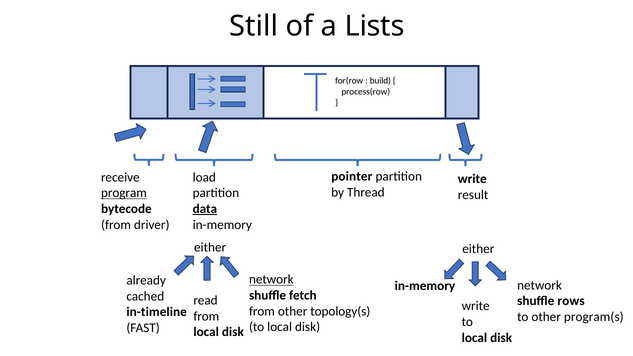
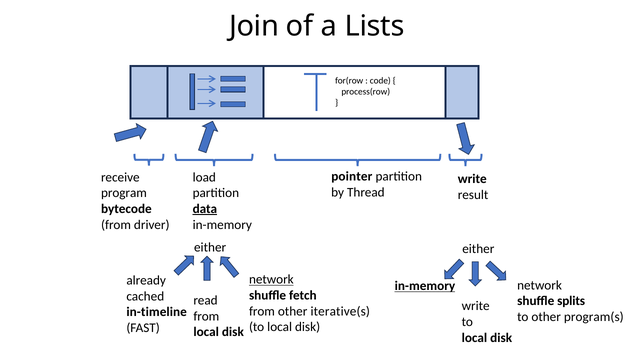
Still: Still -> Join (254, 26)
build: build -> code (380, 81)
program underline: present -> none (124, 193)
in-memory underline: none -> present (425, 286)
rows: rows -> splits (571, 301)
topology(s: topology(s -> iterative(s (340, 311)
